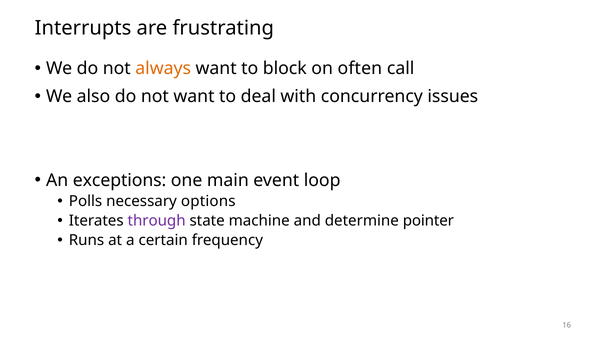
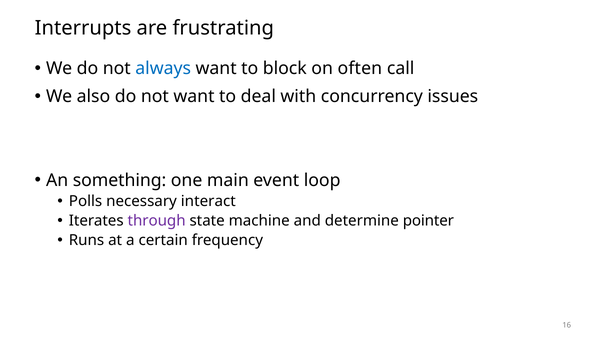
always colour: orange -> blue (163, 69)
exceptions: exceptions -> something (120, 180)
options: options -> interact (208, 201)
